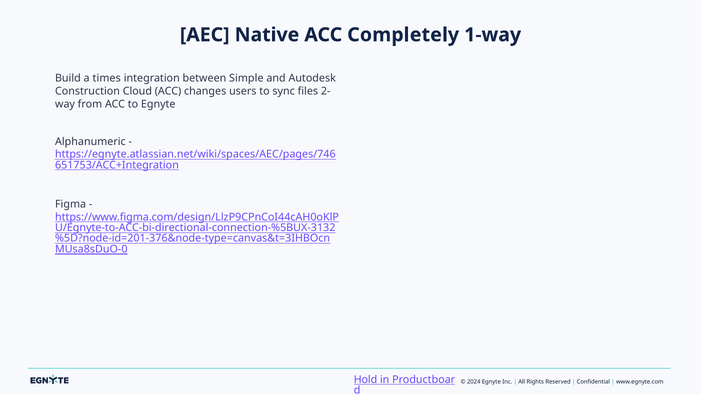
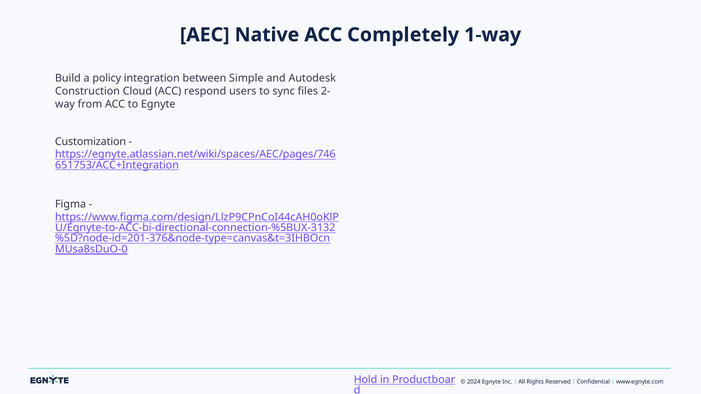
times: times -> policy (107, 78)
changes: changes -> respond (205, 91)
Alphanumeric: Alphanumeric -> Customization (90, 142)
